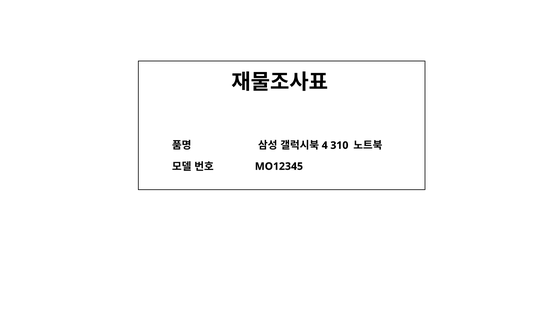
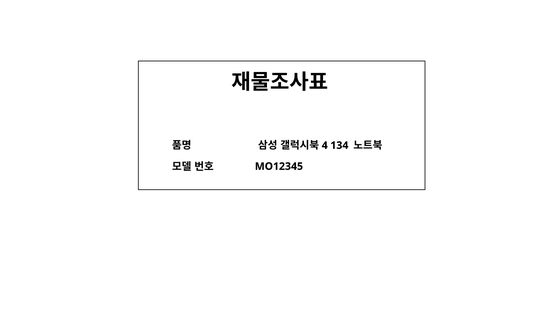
310: 310 -> 134 (339, 145)
